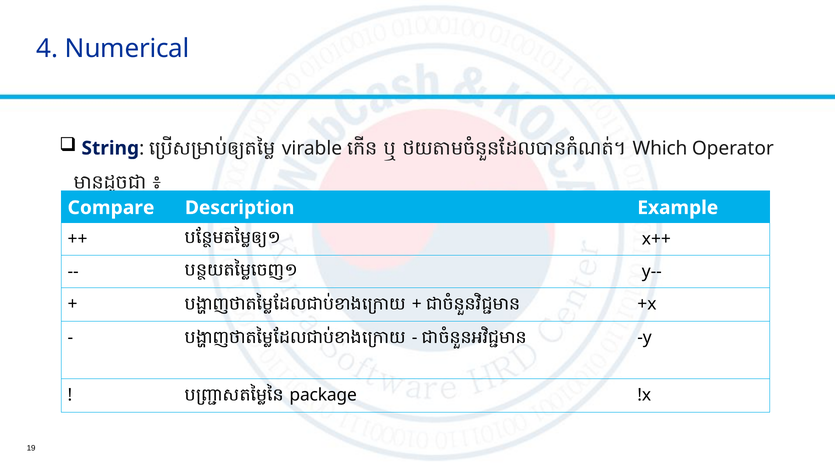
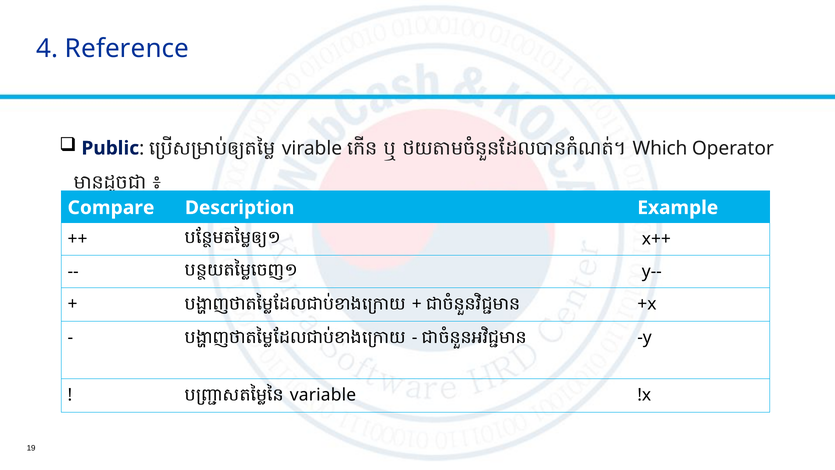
Numerical: Numerical -> Reference (127, 49)
String: String -> Public (110, 148)
package: package -> variable (323, 395)
